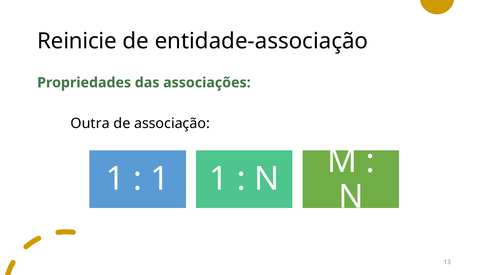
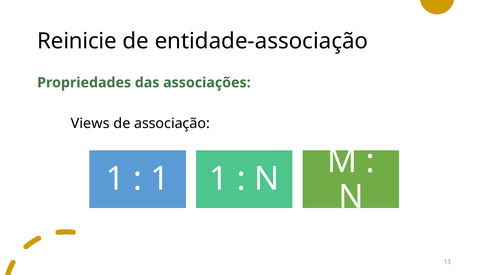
Outra: Outra -> Views (90, 123)
